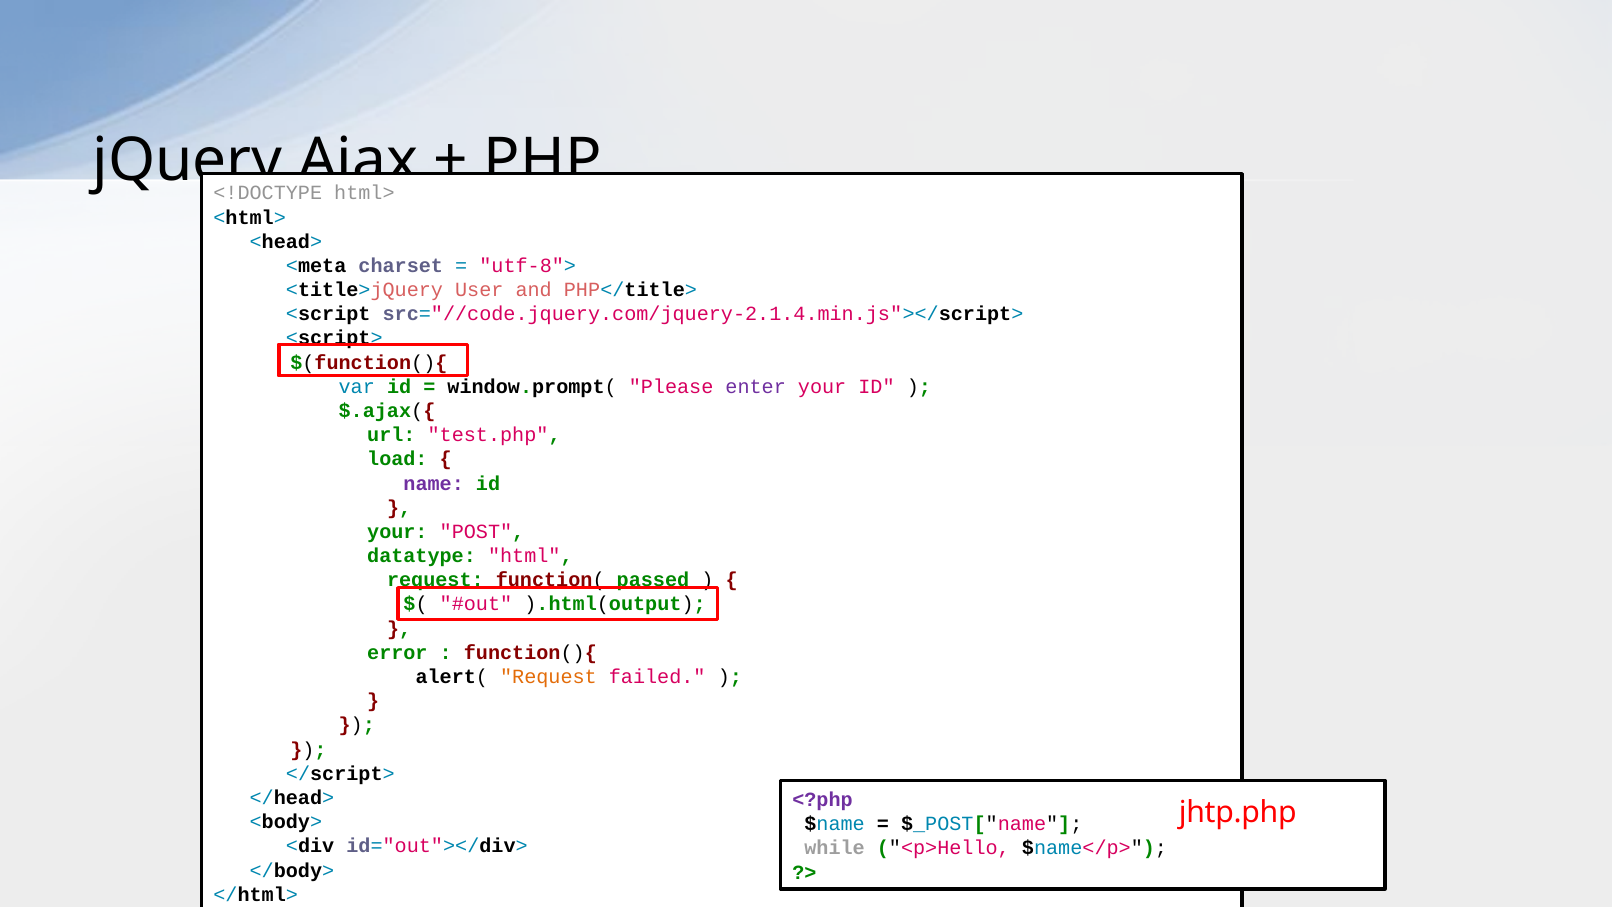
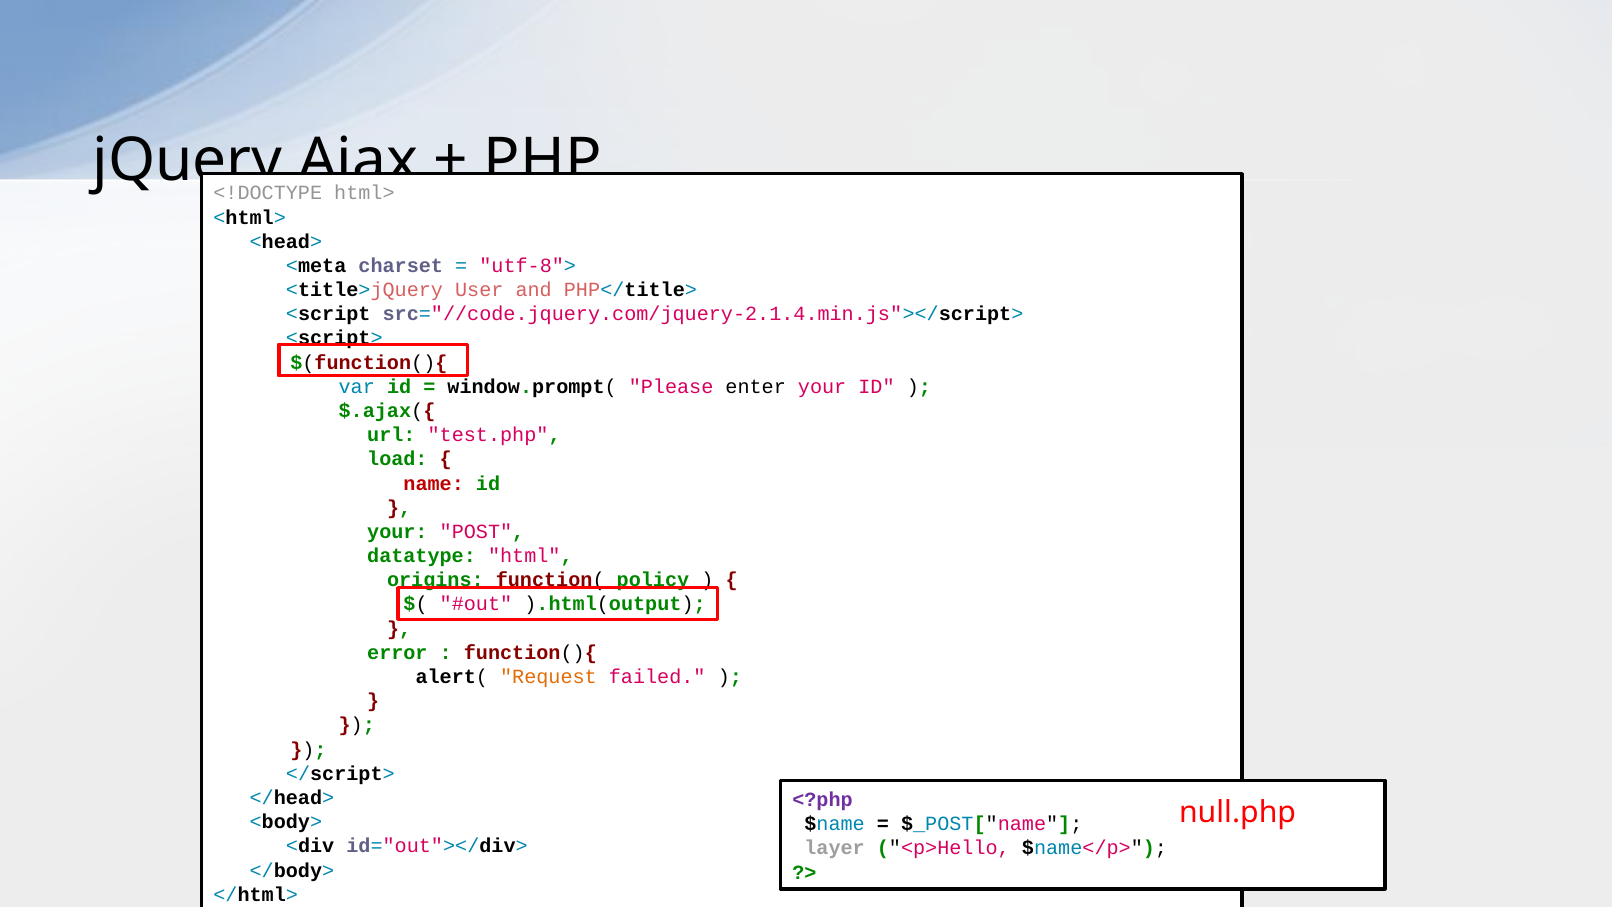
enter colour: purple -> black (756, 387)
name colour: purple -> red (434, 483)
request: request -> origins (435, 580)
passed: passed -> policy (653, 580)
jhtp.php: jhtp.php -> null.php (1238, 812)
while: while -> layer (835, 848)
